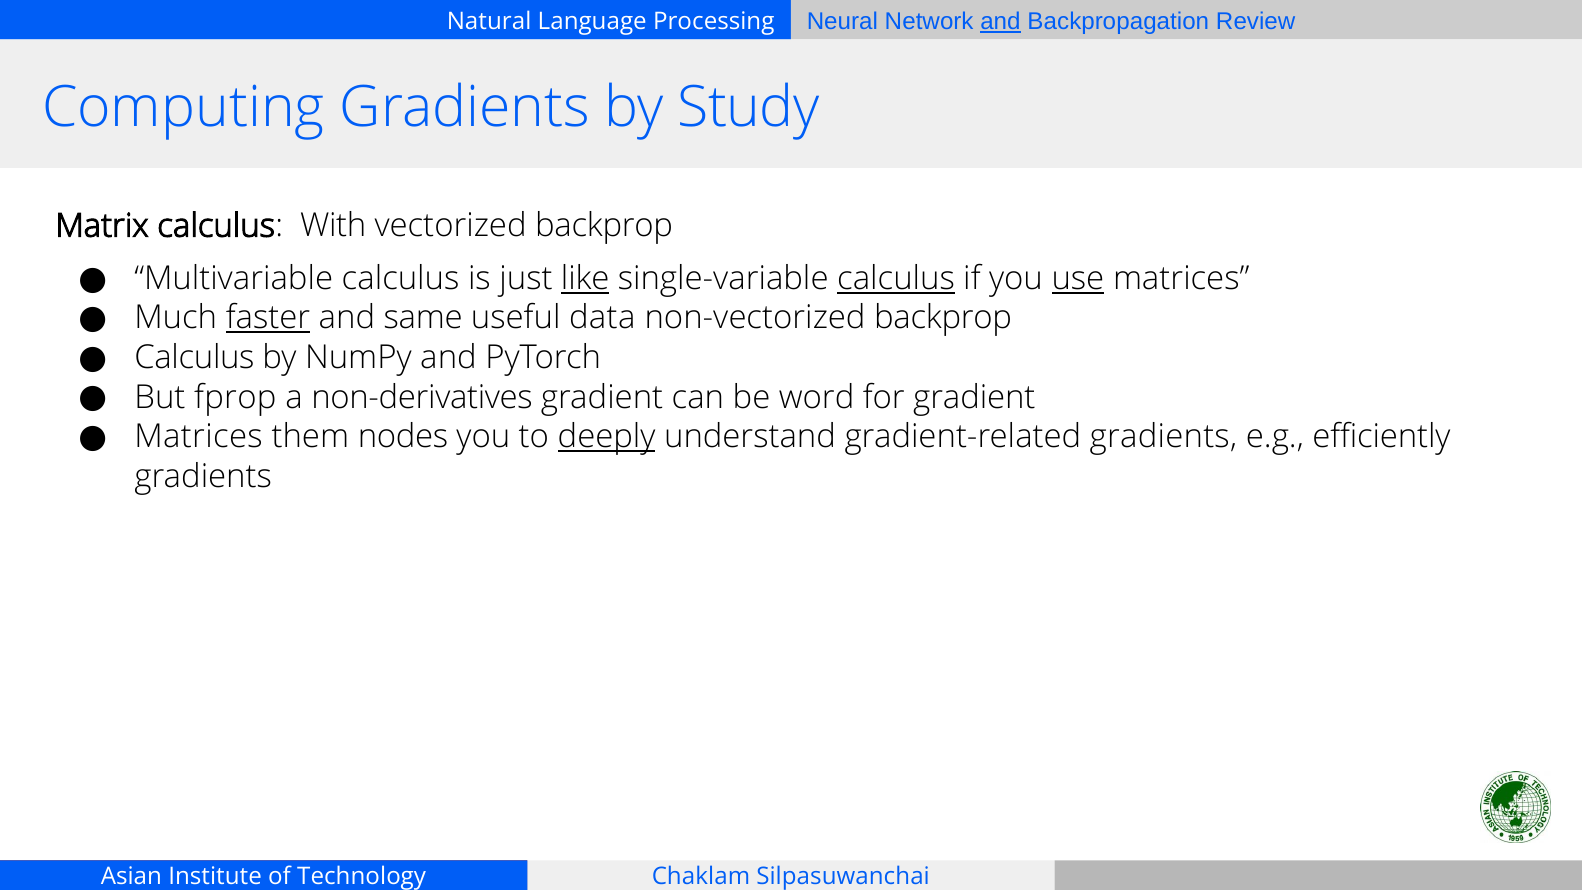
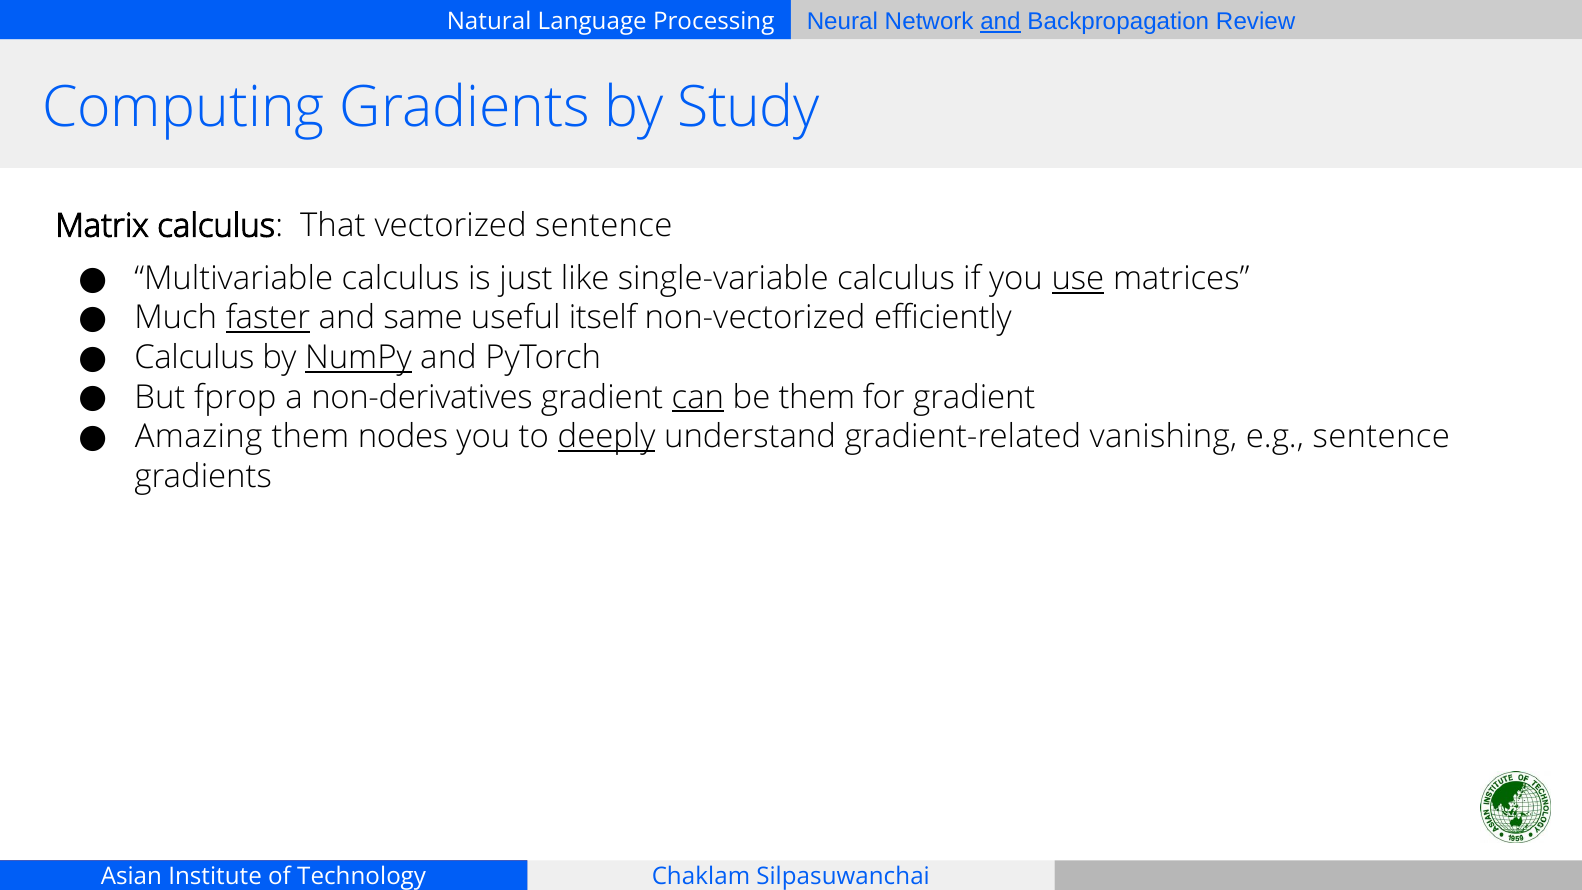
With: With -> That (333, 226)
vectorized backprop: backprop -> sentence (604, 226)
like underline: present -> none (585, 278)
calculus underline: present -> none (896, 278)
data: data -> itself (603, 318)
non-vectorized backprop: backprop -> efficiently (943, 318)
NumPy underline: none -> present (358, 358)
can underline: none -> present (698, 397)
be word: word -> them (817, 397)
Matrices: Matrices -> Amazing (199, 437)
gradient-related gradients: gradients -> vanishing (1163, 437)
e.g efficiently: efficiently -> sentence (1381, 437)
